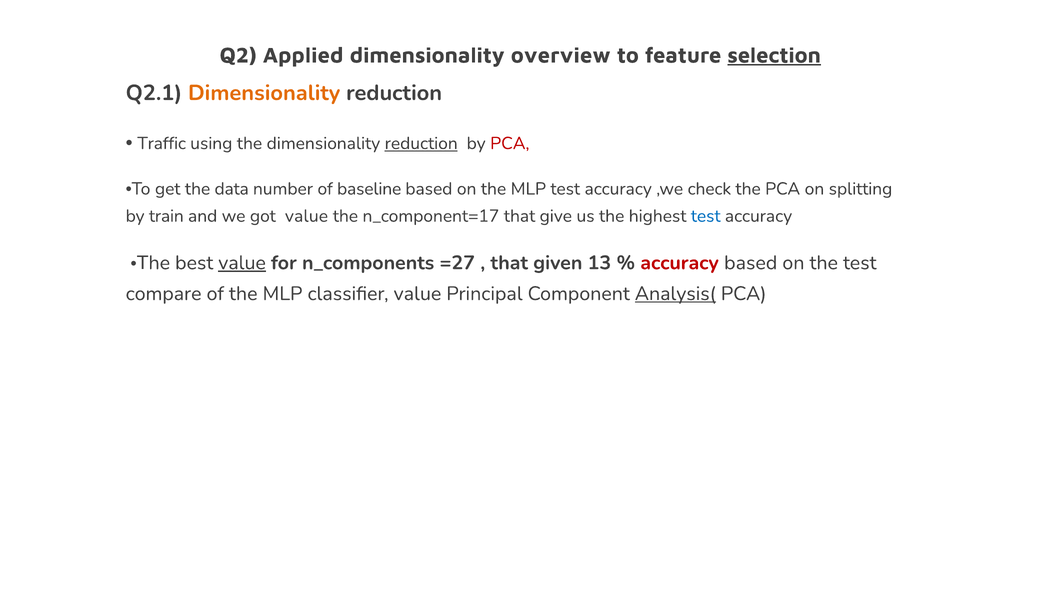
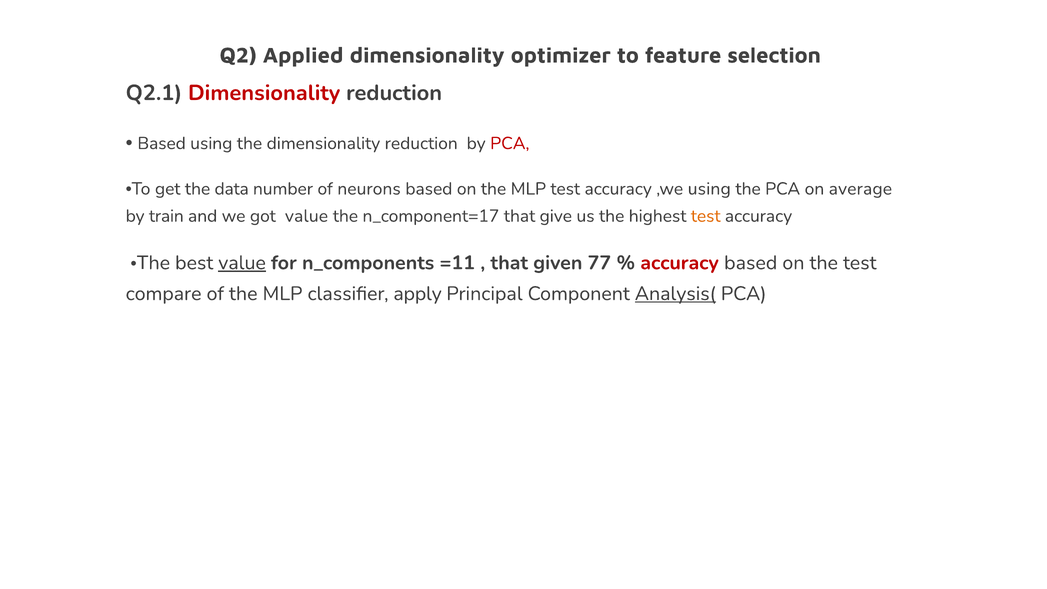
overview: overview -> optimizer (561, 55)
selection underline: present -> none (774, 55)
Dimensionality colour: orange -> red (264, 93)
Traffic: Traffic -> Based (162, 143)
reduction underline: present -> none (421, 143)
baseline: baseline -> neurons (369, 189)
,we check: check -> using (709, 189)
splitting: splitting -> average (860, 189)
test colour: blue -> orange (706, 216)
=27: =27 -> =11 (457, 263)
13: 13 -> 77 (599, 263)
classifier value: value -> apply (418, 294)
